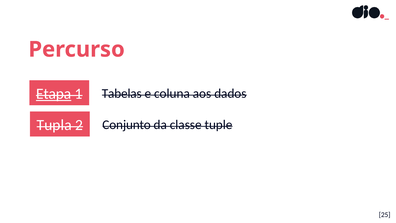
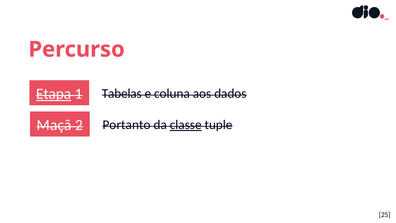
Tupla: Tupla -> Maçã (54, 125)
Conjunto: Conjunto -> Portanto (127, 125)
classe underline: none -> present (186, 125)
